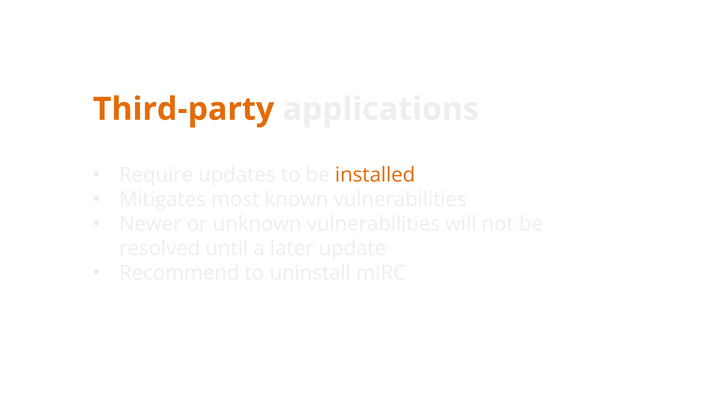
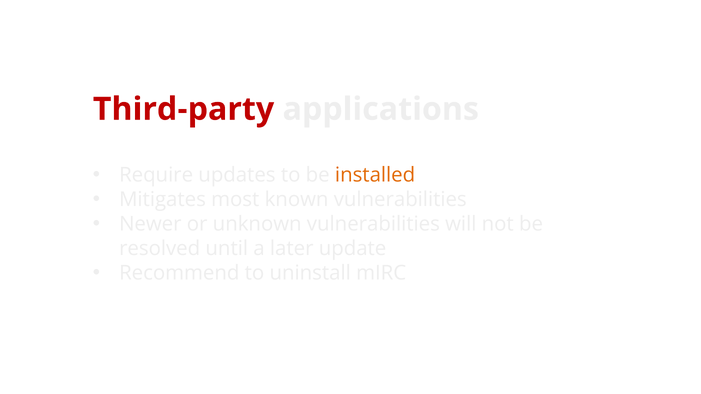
Third-party colour: orange -> red (184, 109)
